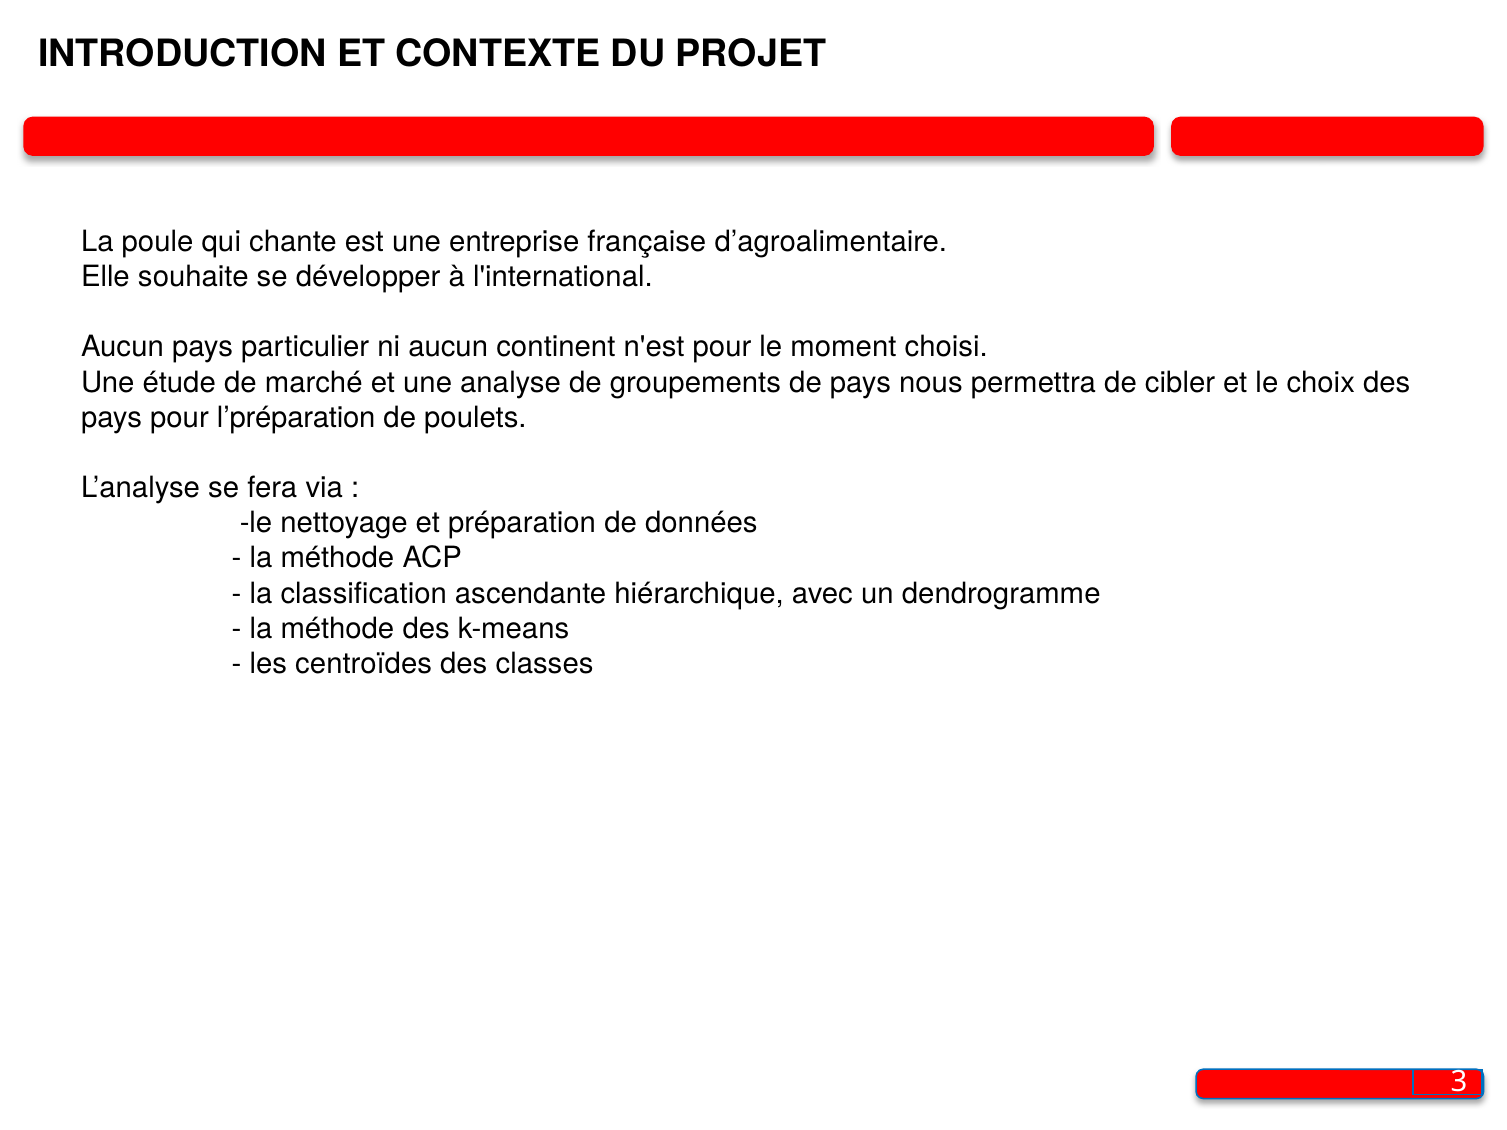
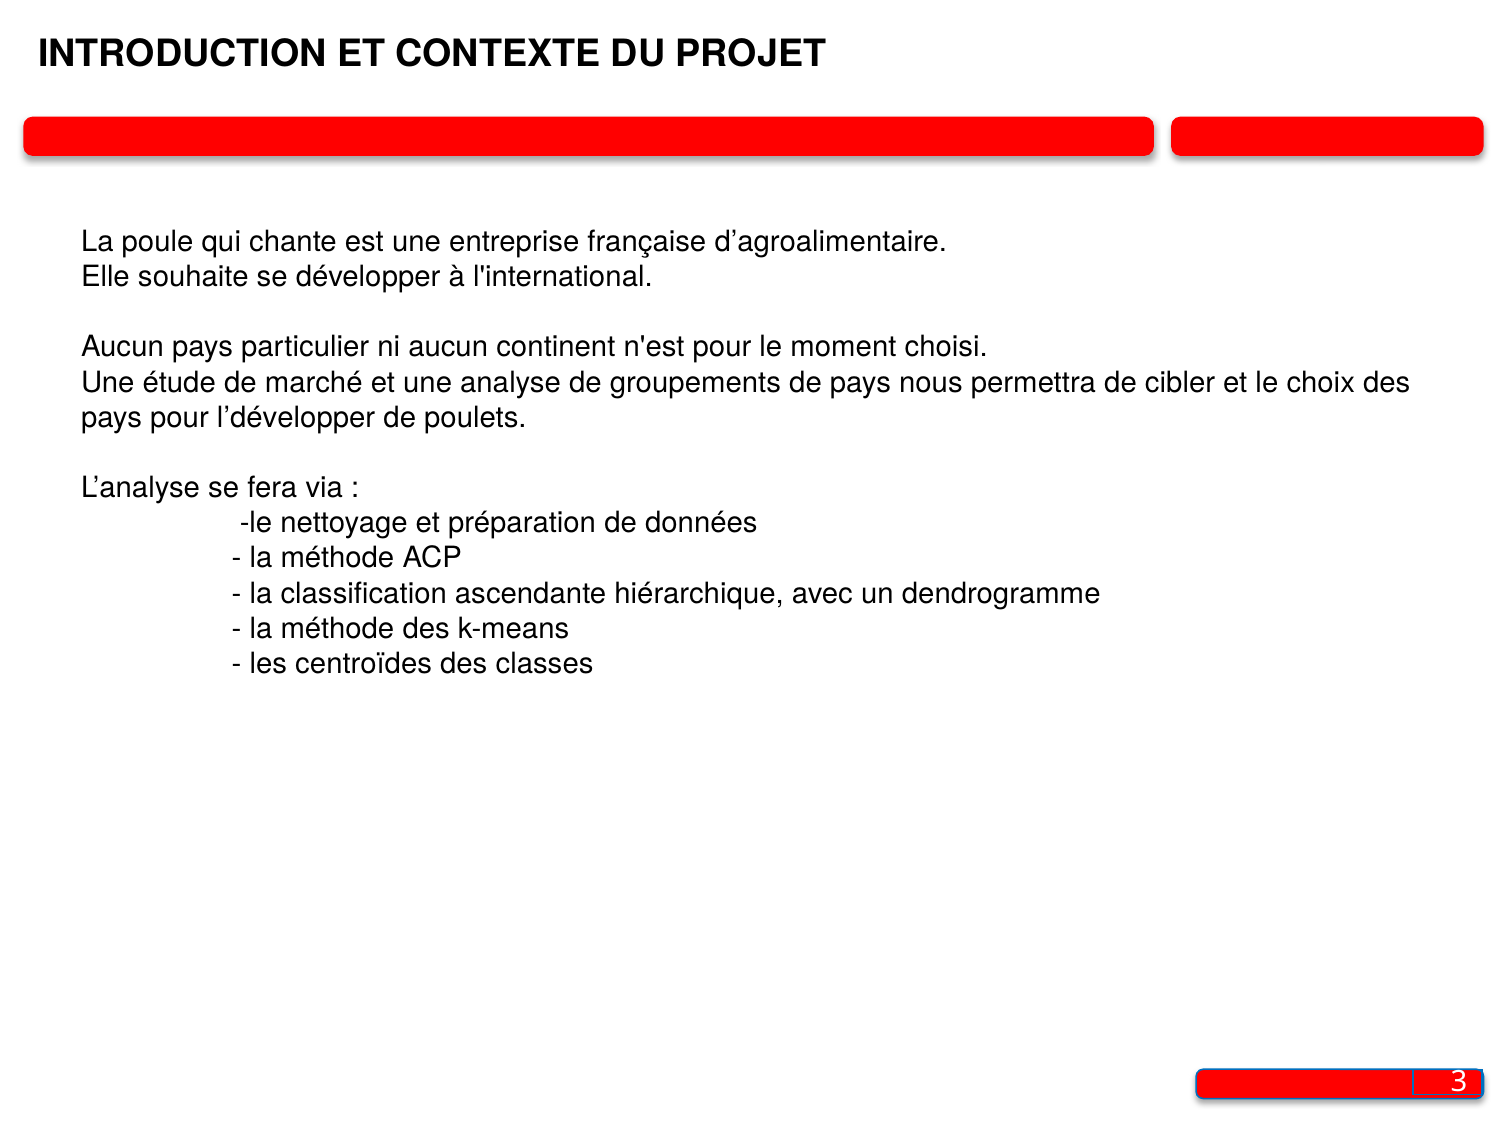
l’préparation: l’préparation -> l’développer (296, 418)
